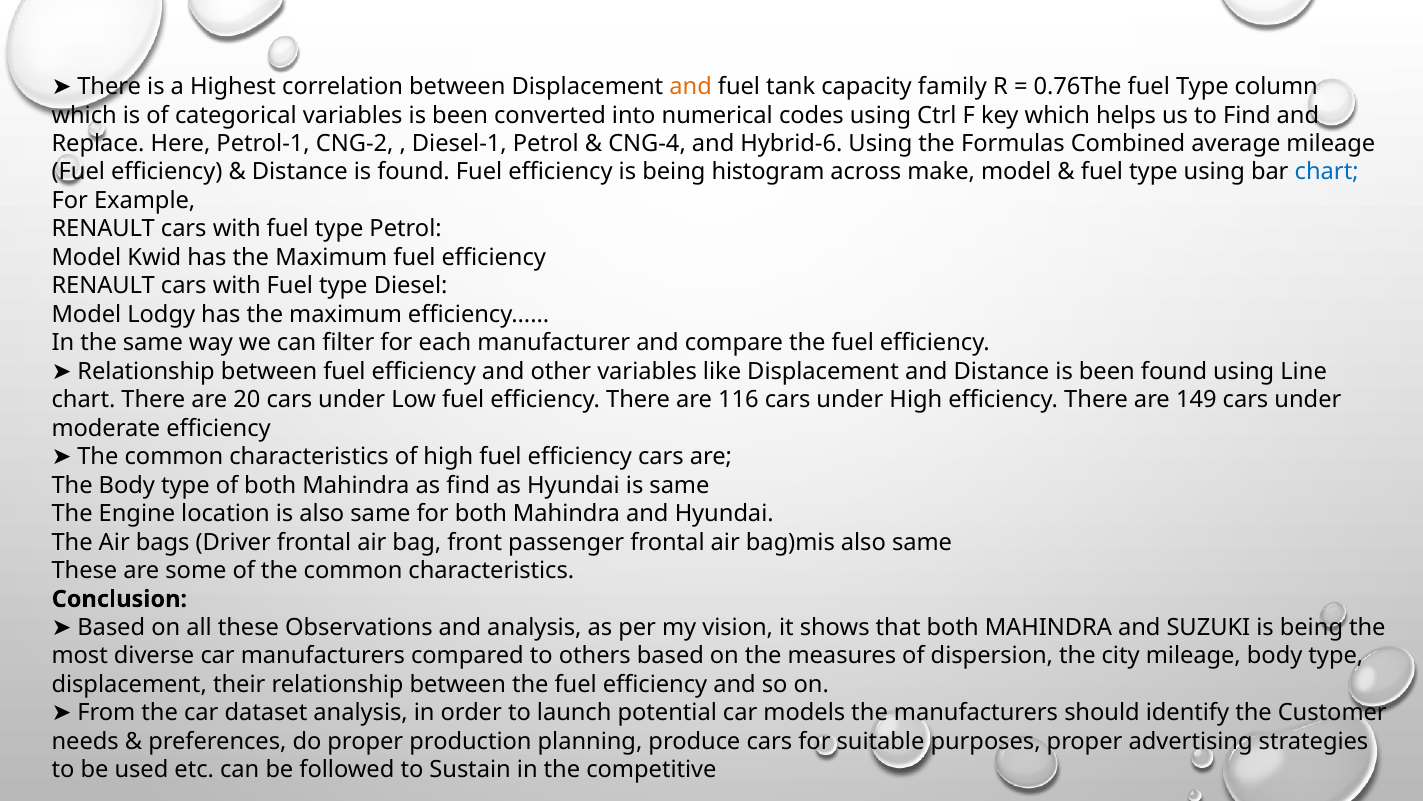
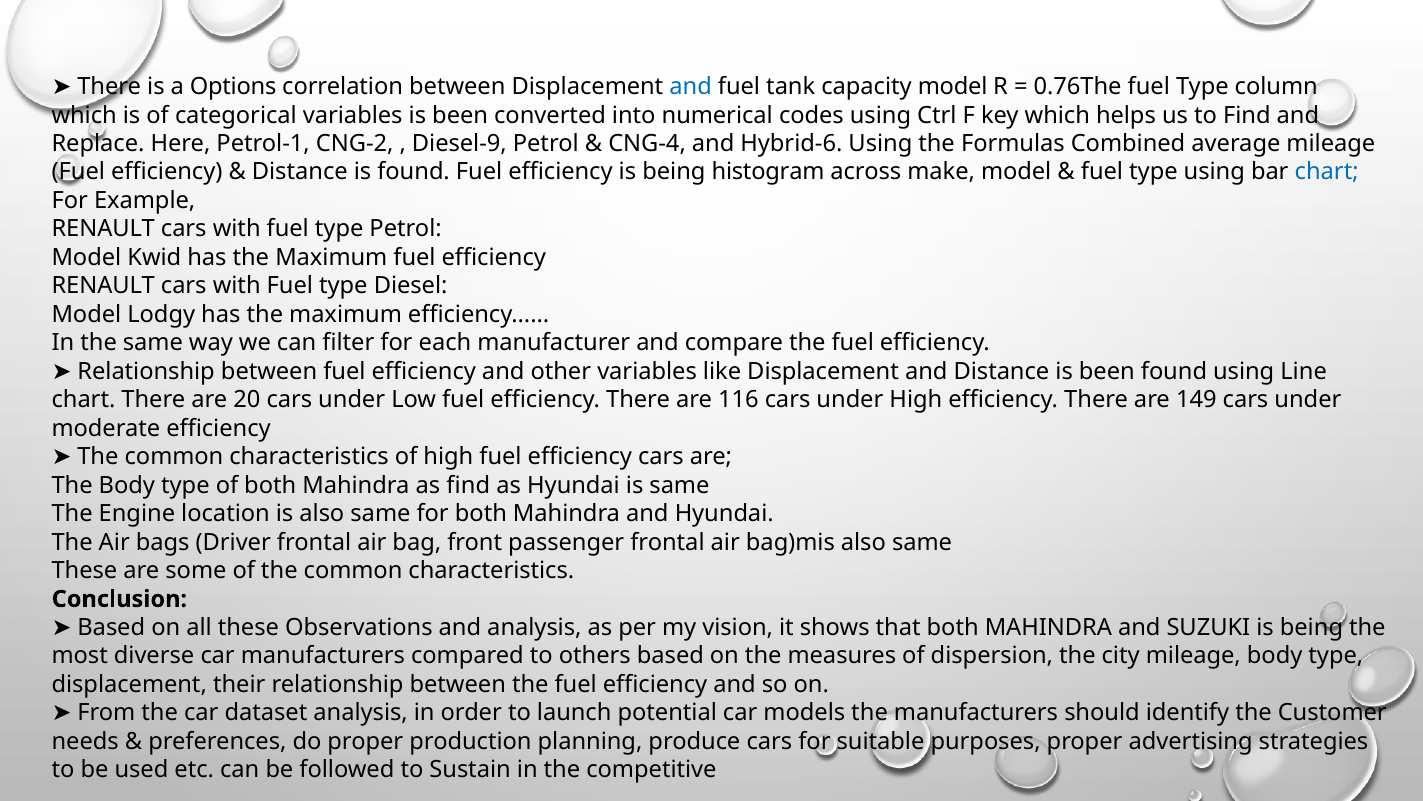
Highest: Highest -> Options (233, 87)
and colour: orange -> blue (691, 87)
capacity family: family -> model (953, 87)
Diesel-1: Diesel-1 -> Diesel-9 (459, 144)
